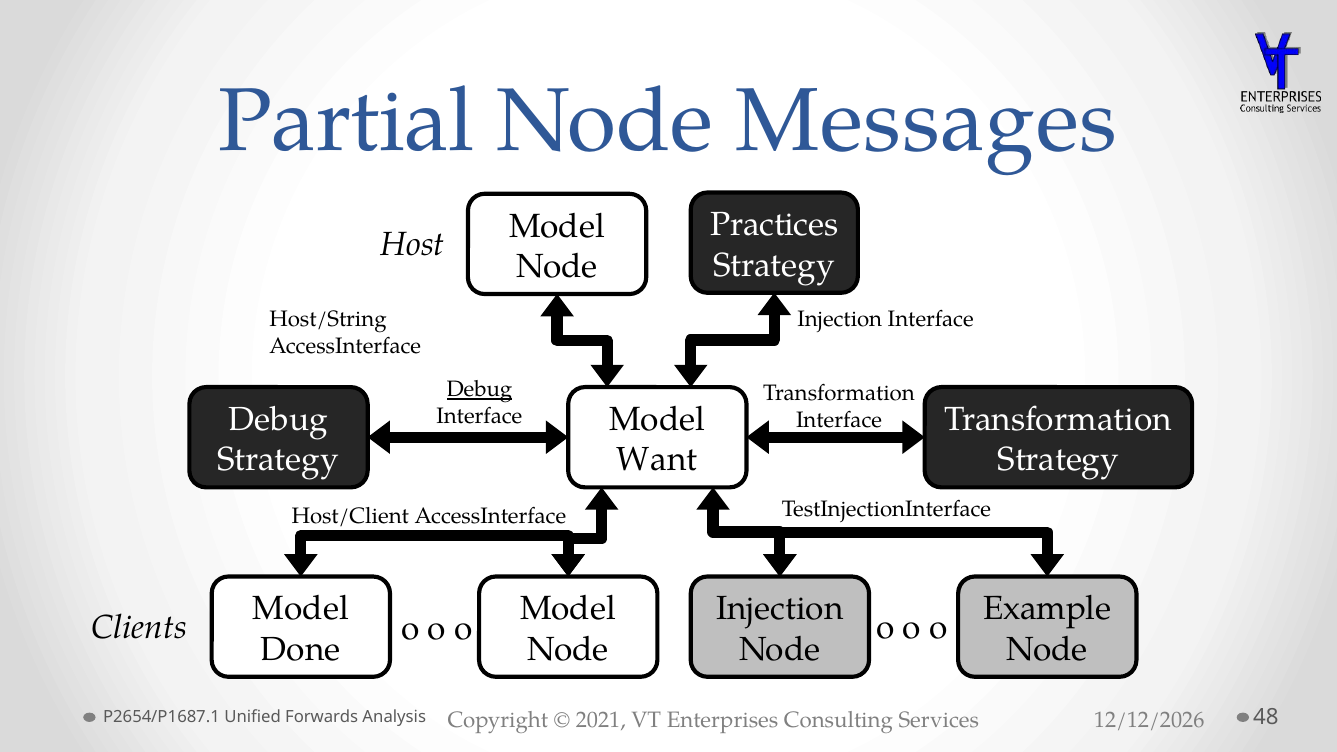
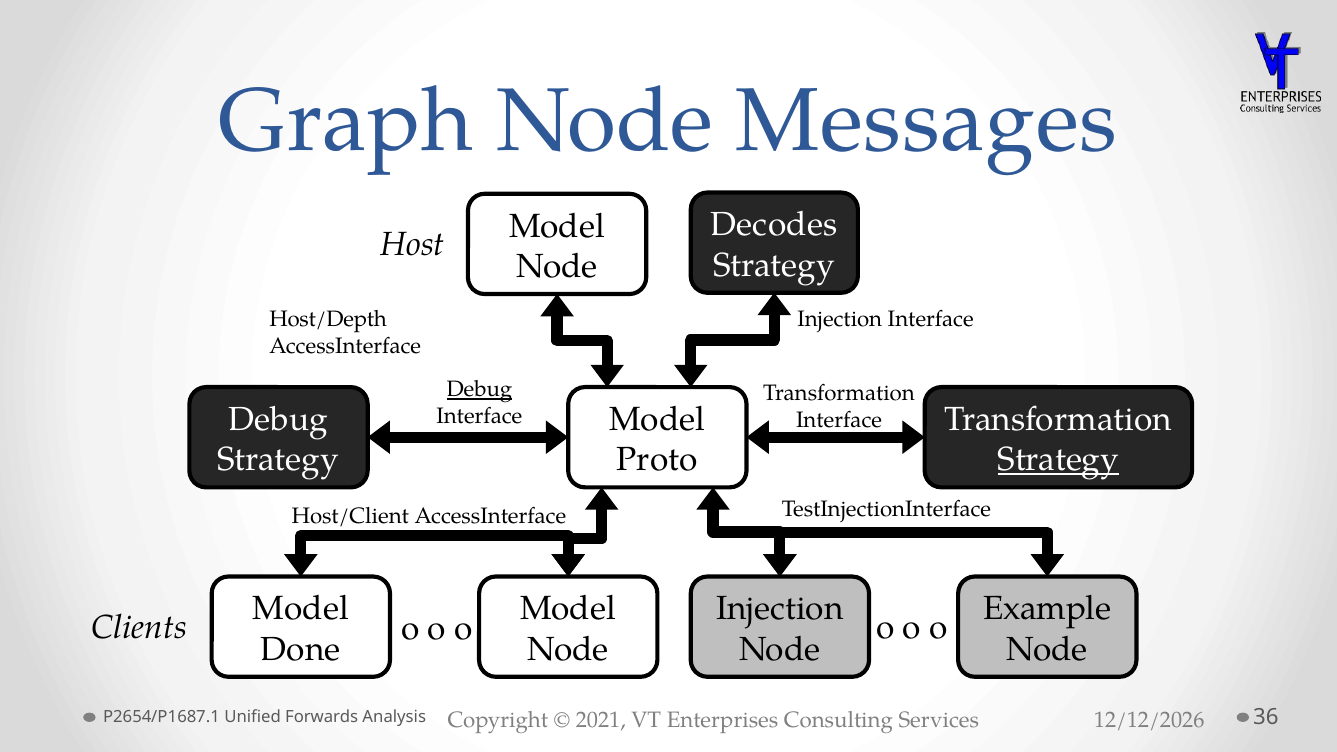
Partial: Partial -> Graph (346, 122)
Practices: Practices -> Decodes (774, 225)
Host/String: Host/String -> Host/Depth (328, 319)
Want: Want -> Proto (657, 460)
Strategy underline: none -> present (1058, 460)
48: 48 -> 36 (1266, 717)
